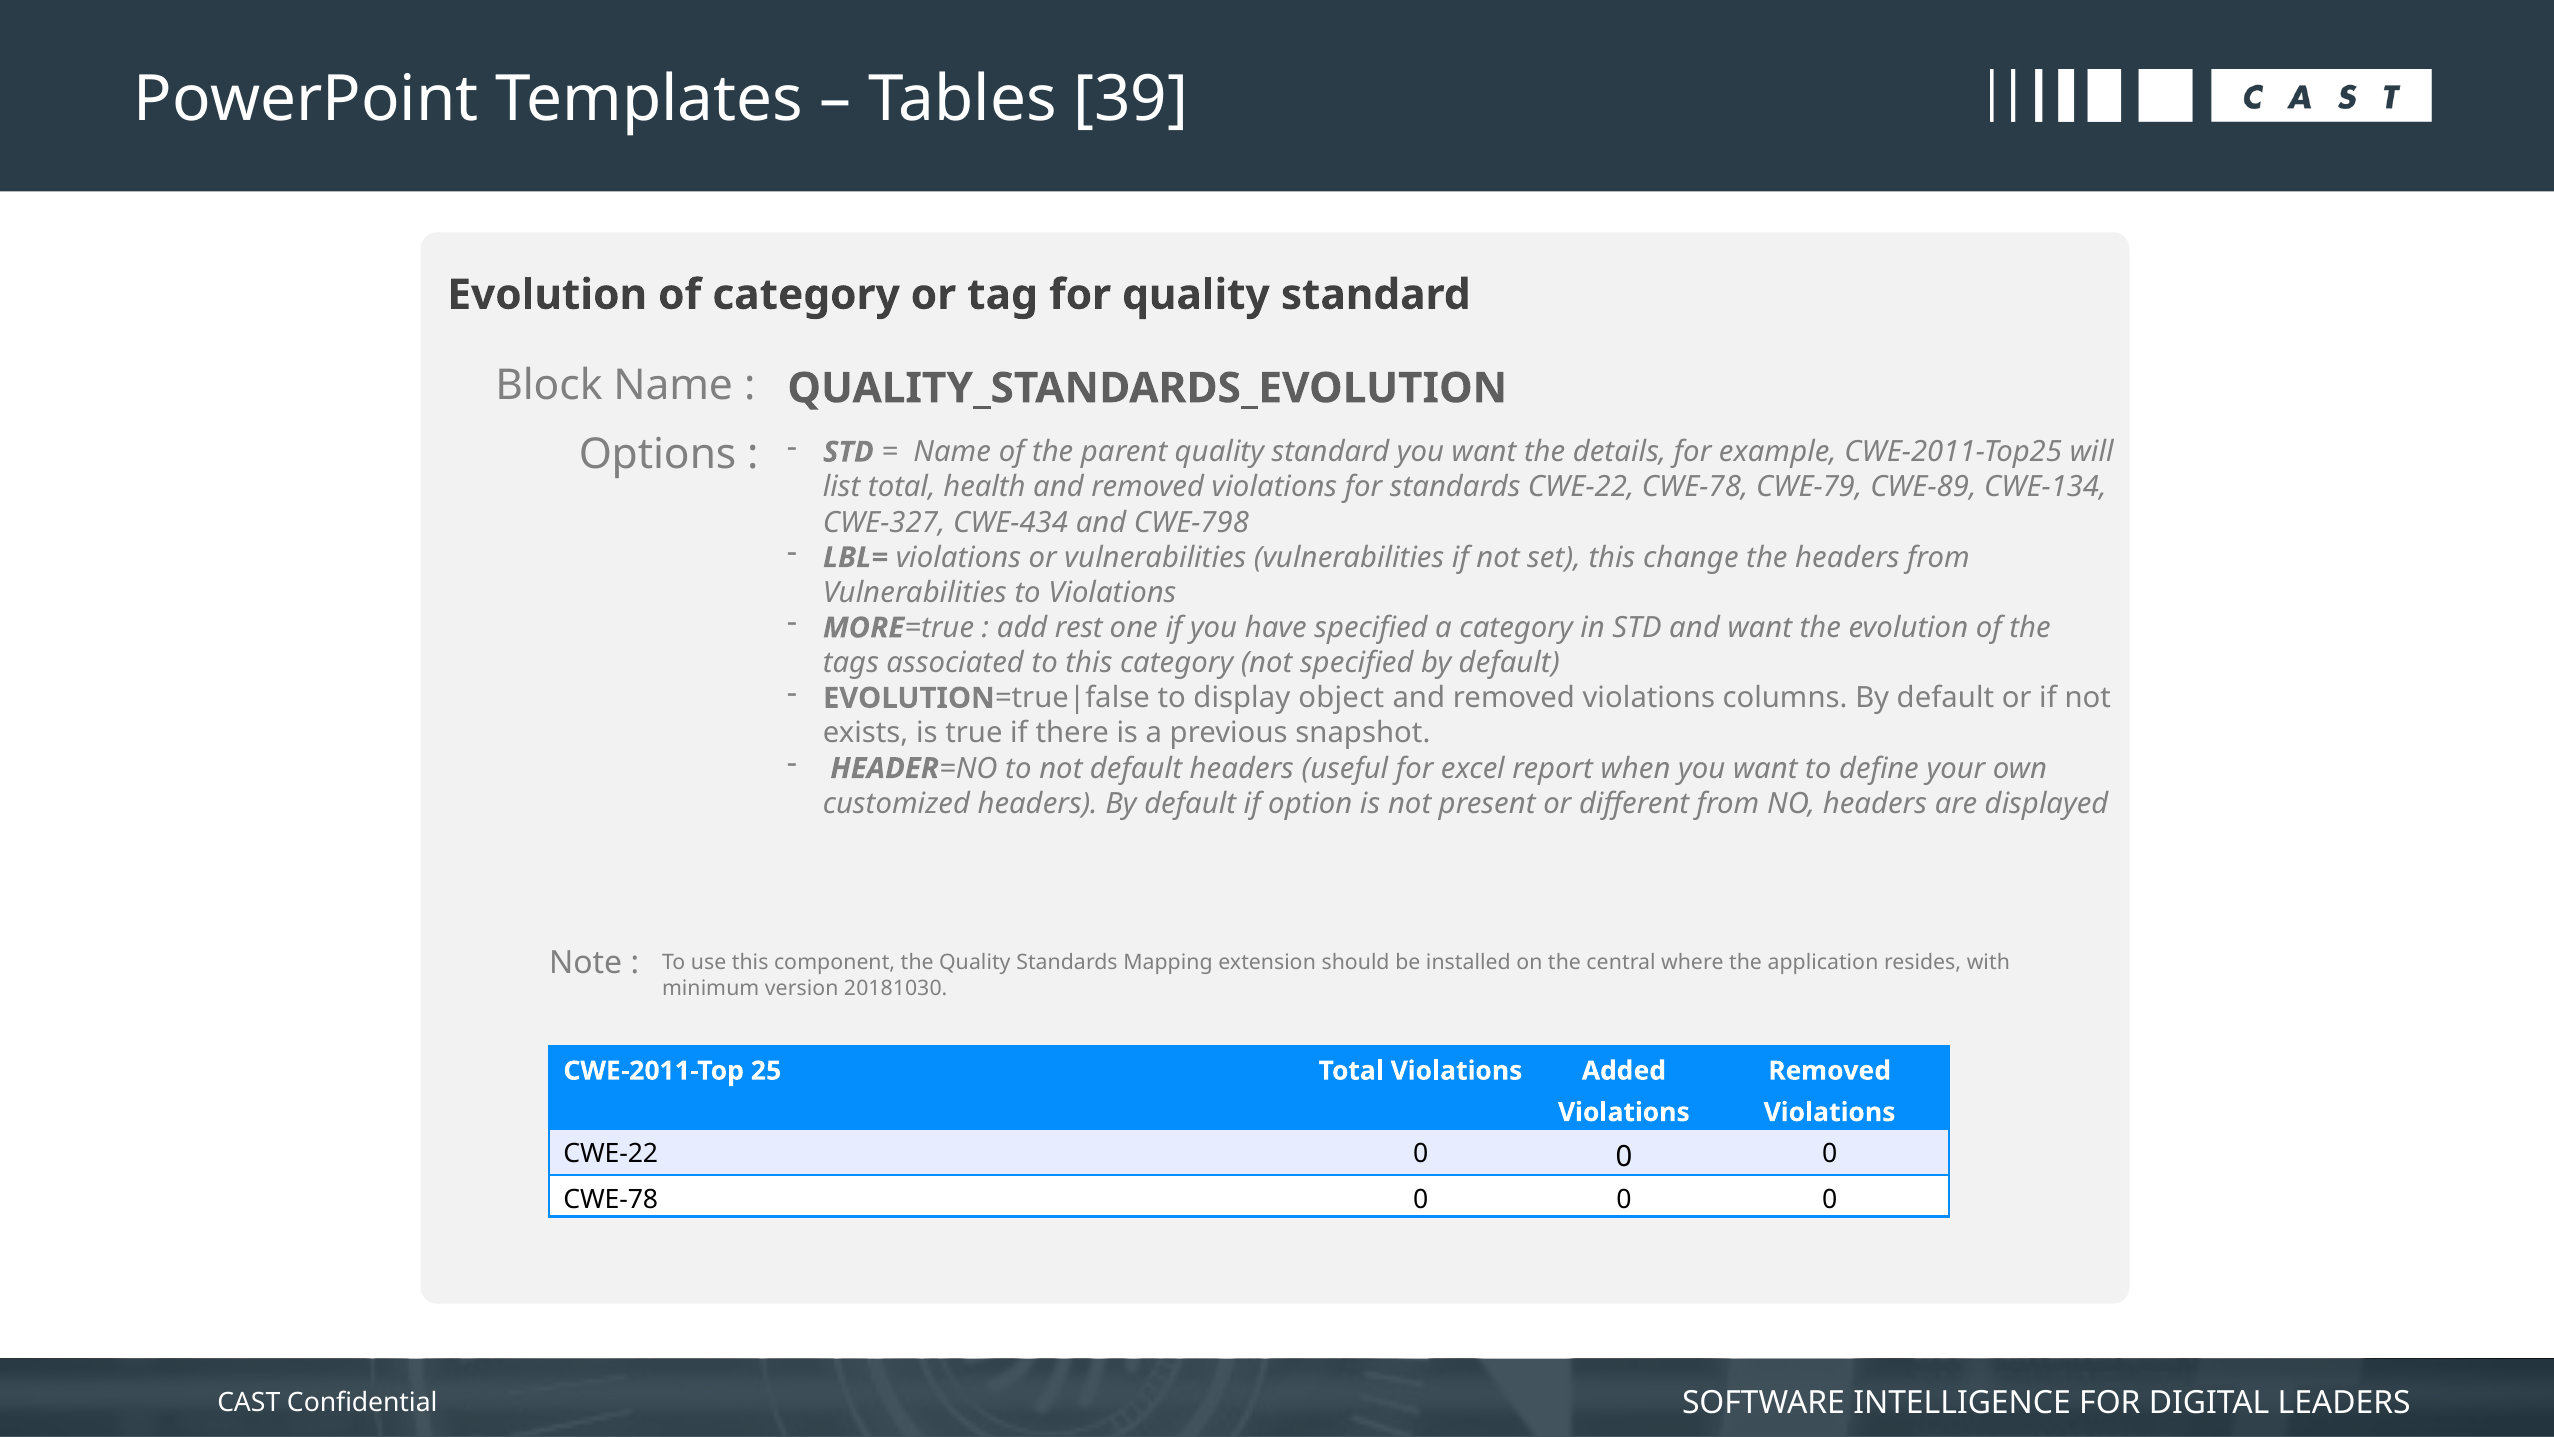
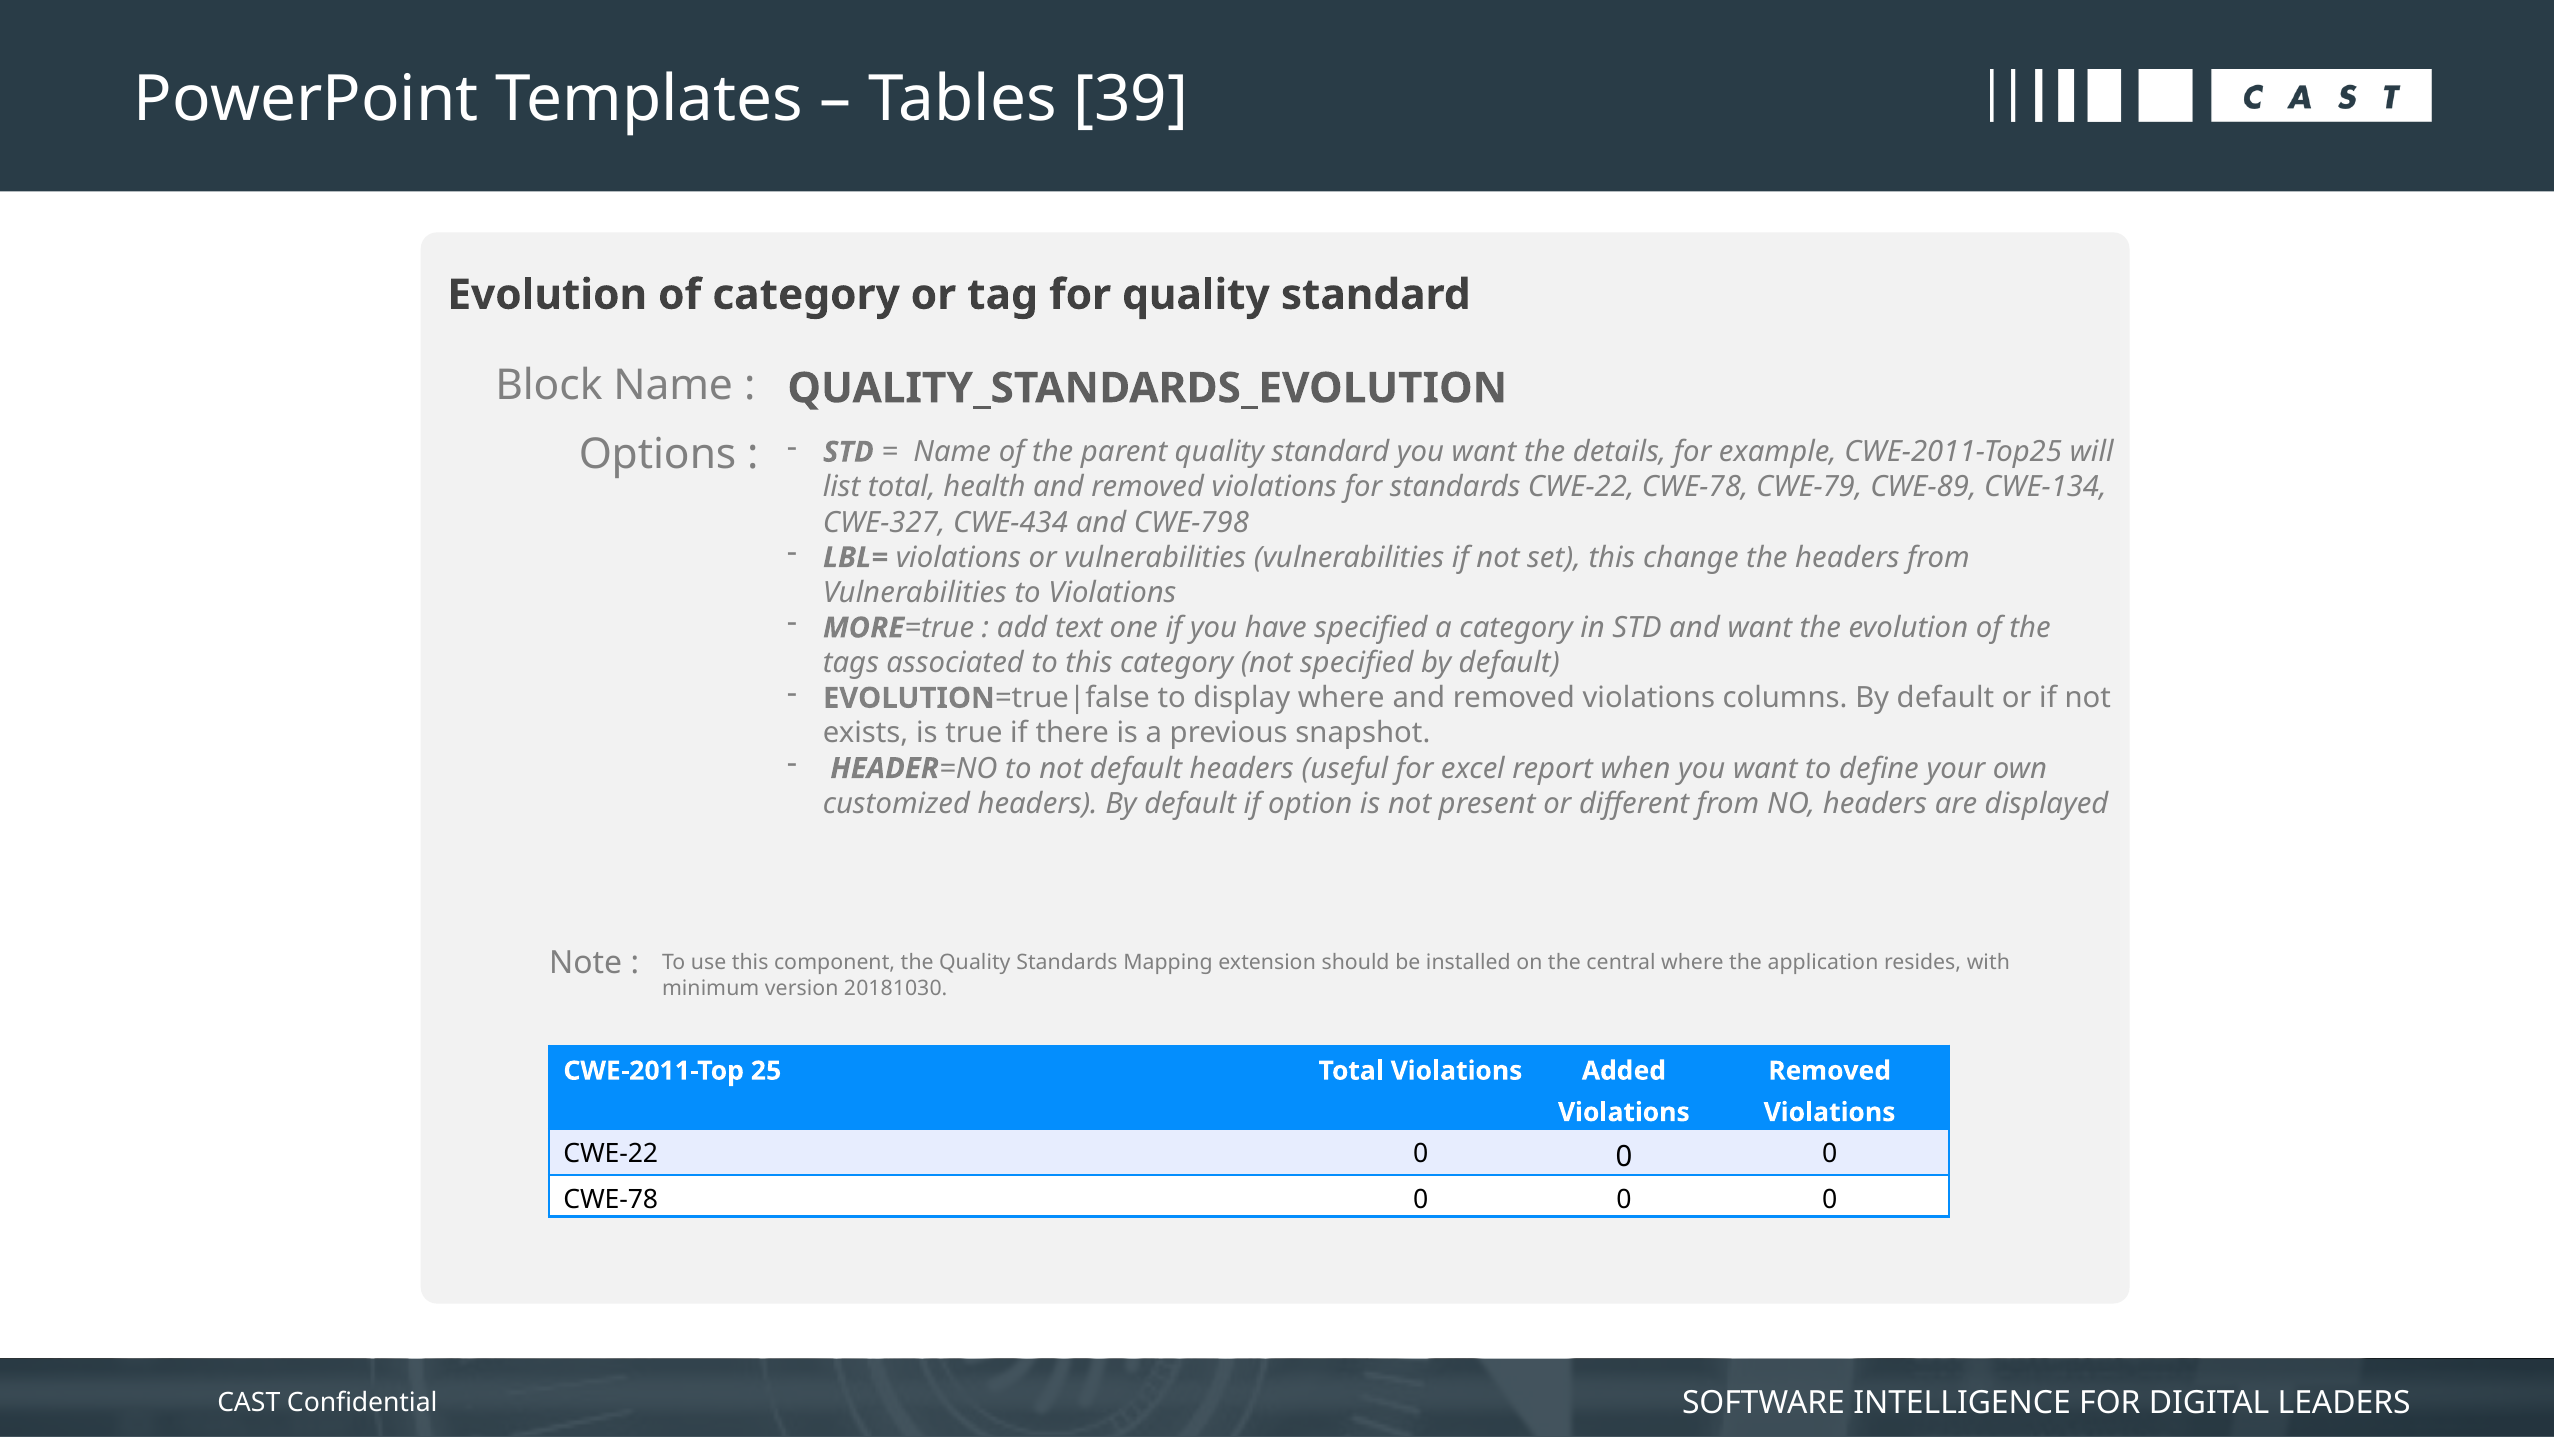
rest: rest -> text (1079, 628)
display object: object -> where (1341, 698)
